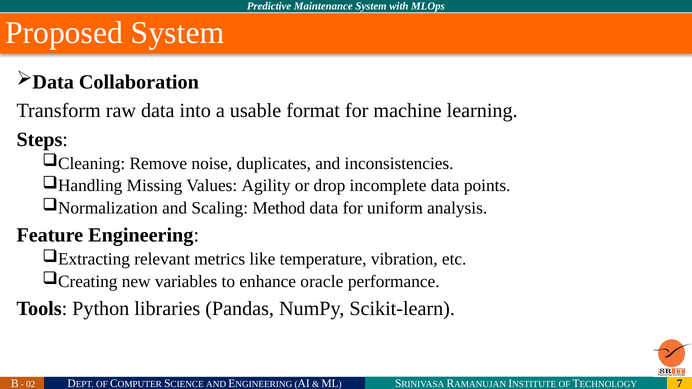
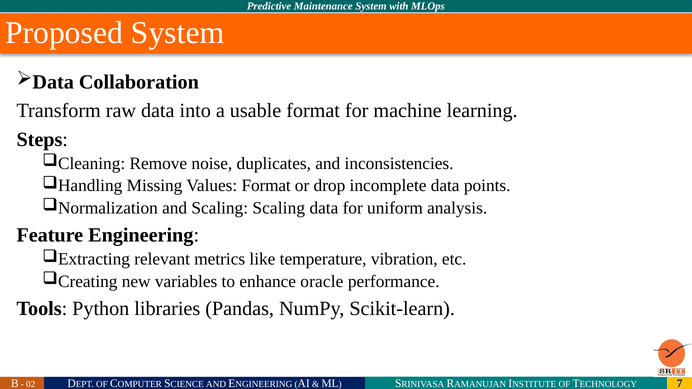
Values Agility: Agility -> Format (266, 186)
Scaling Method: Method -> Scaling (279, 208)
